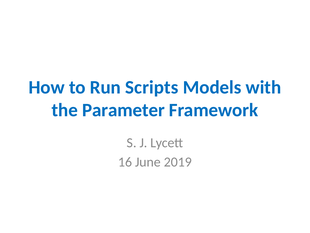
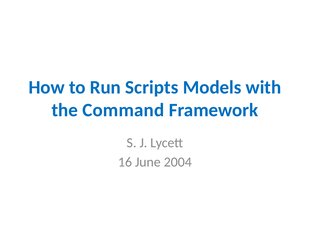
Parameter: Parameter -> Command (123, 110)
2019: 2019 -> 2004 (178, 162)
